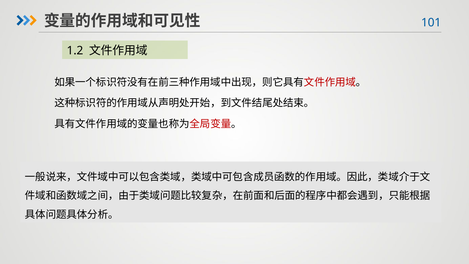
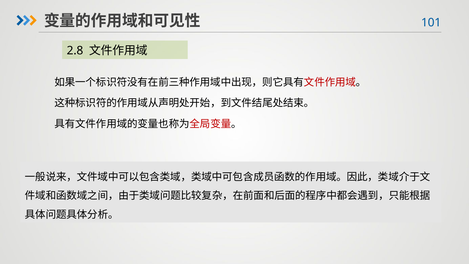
1.2: 1.2 -> 2.8 (75, 51)
